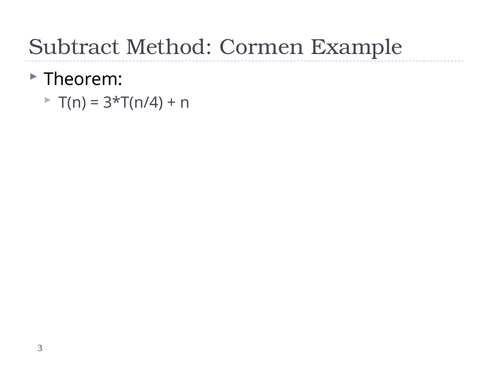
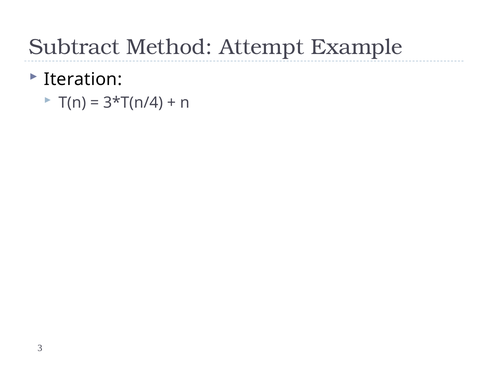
Cormen: Cormen -> Attempt (262, 47)
Theorem: Theorem -> Iteration (83, 79)
